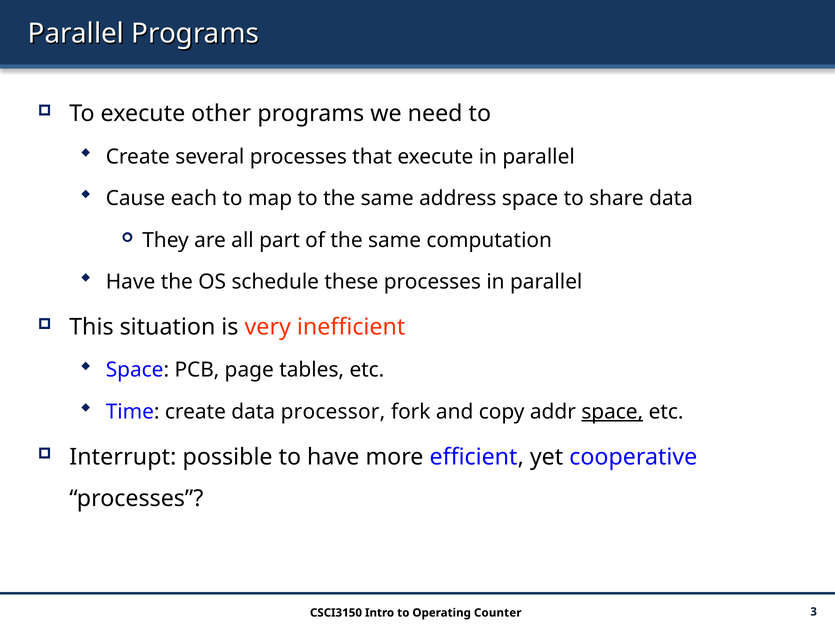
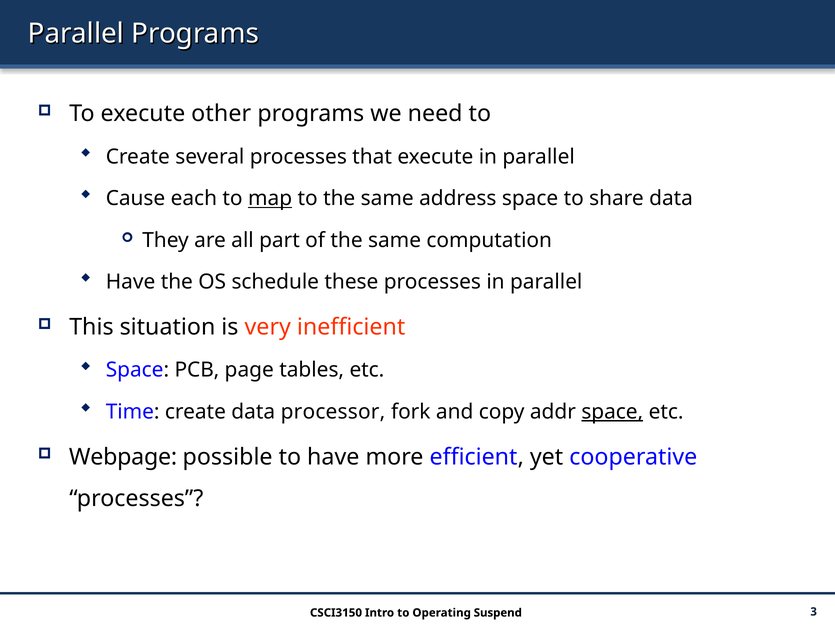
map underline: none -> present (270, 199)
Interrupt: Interrupt -> Webpage (123, 457)
Counter: Counter -> Suspend (498, 613)
